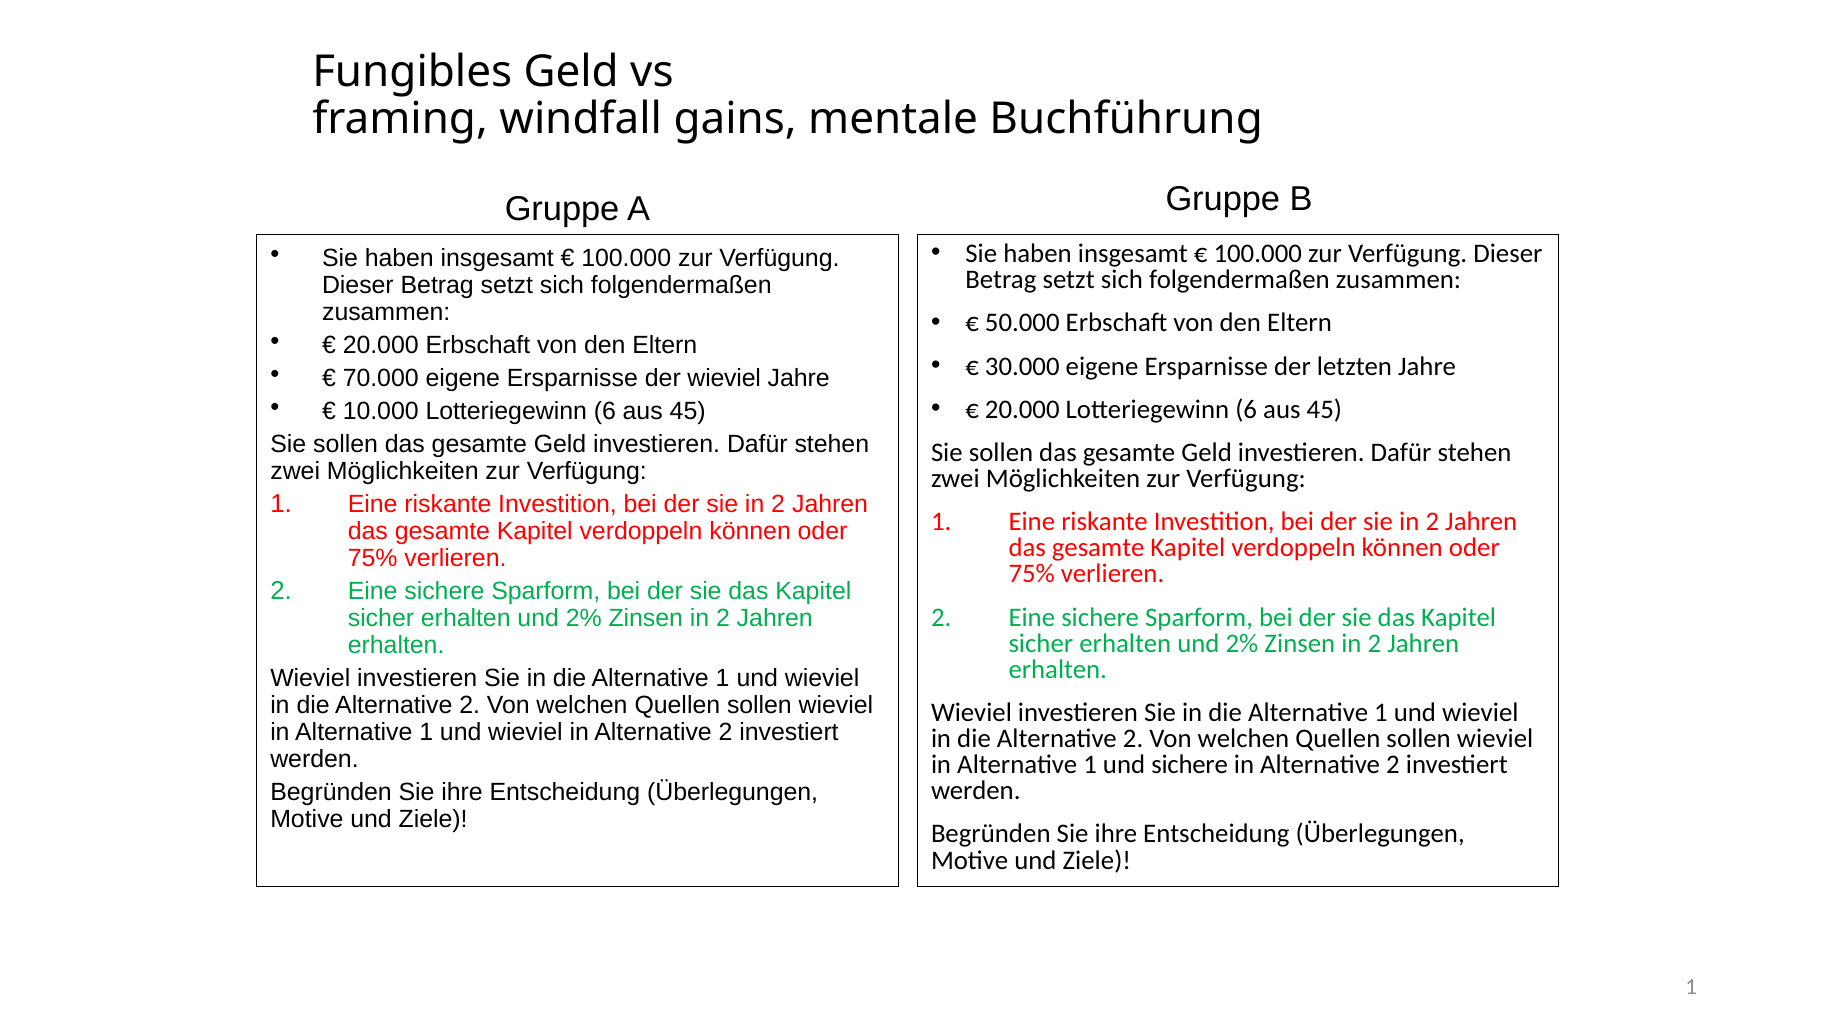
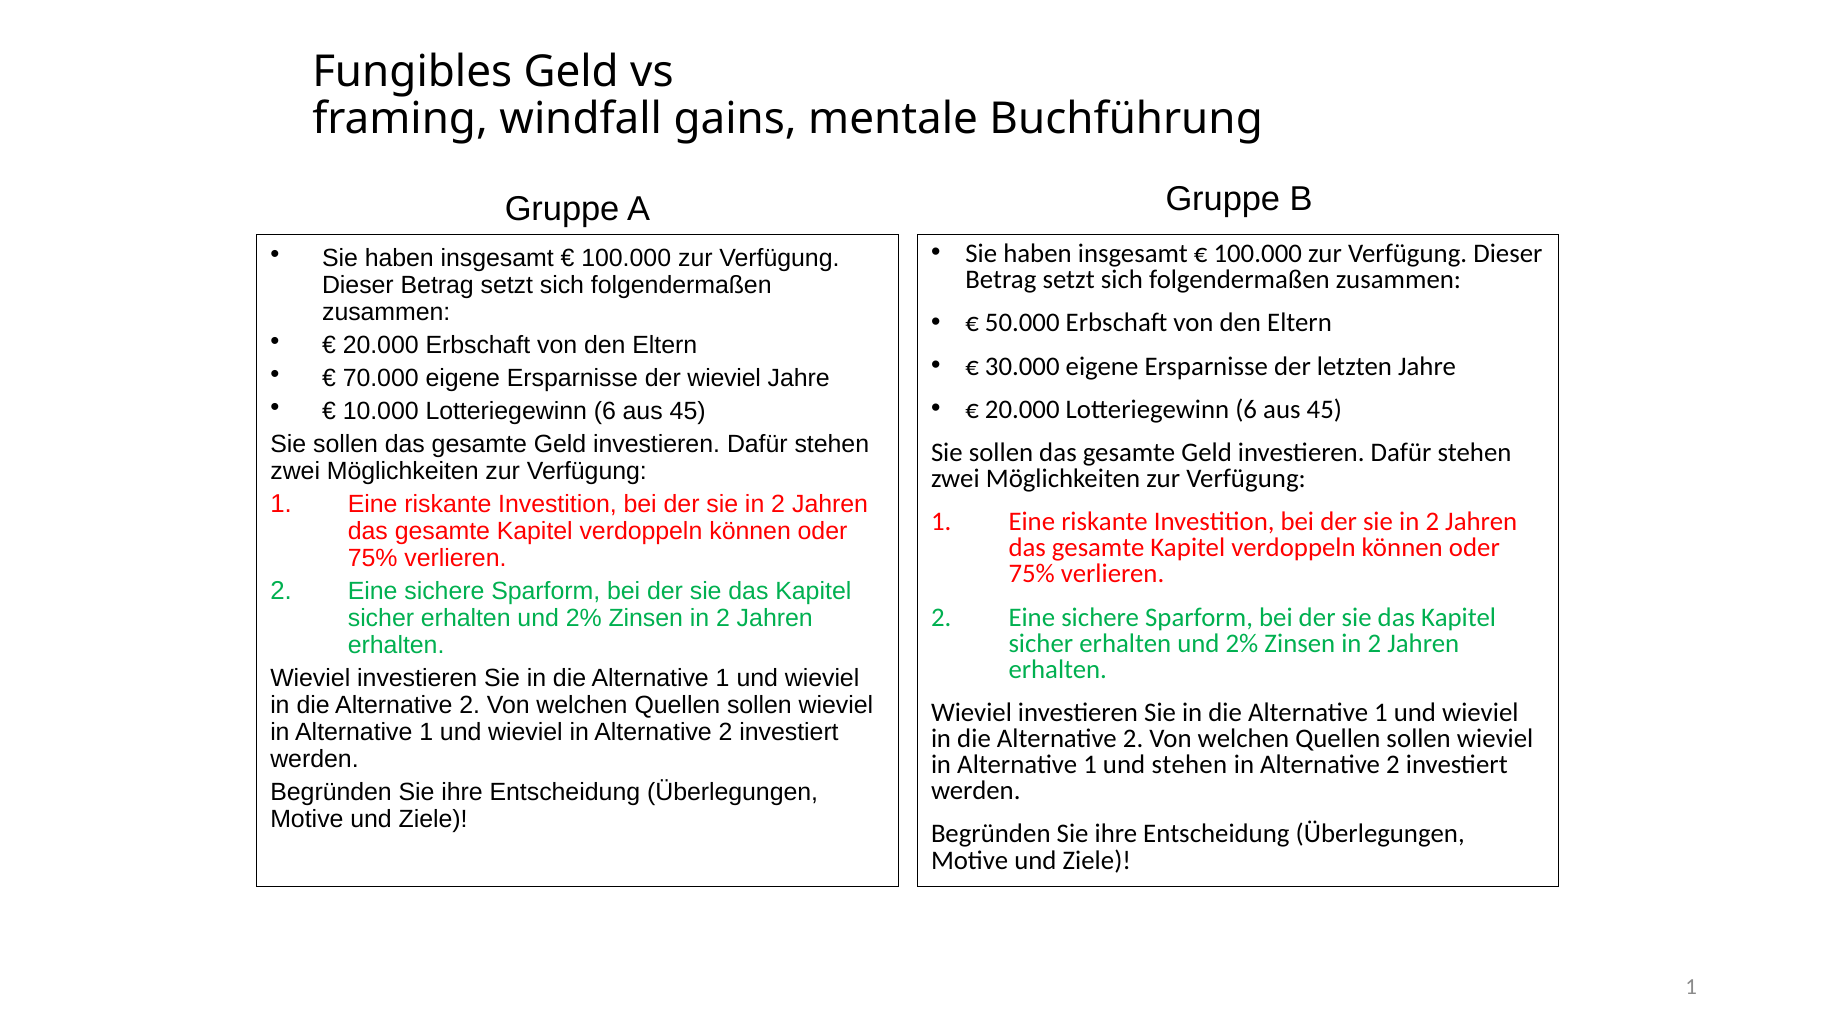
und sichere: sichere -> stehen (1189, 764)
